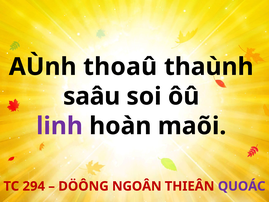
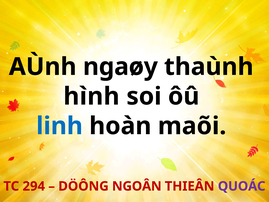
thoaû: thoaû -> ngaøy (120, 67)
saâu: saâu -> hình (91, 96)
linh colour: purple -> blue (59, 126)
